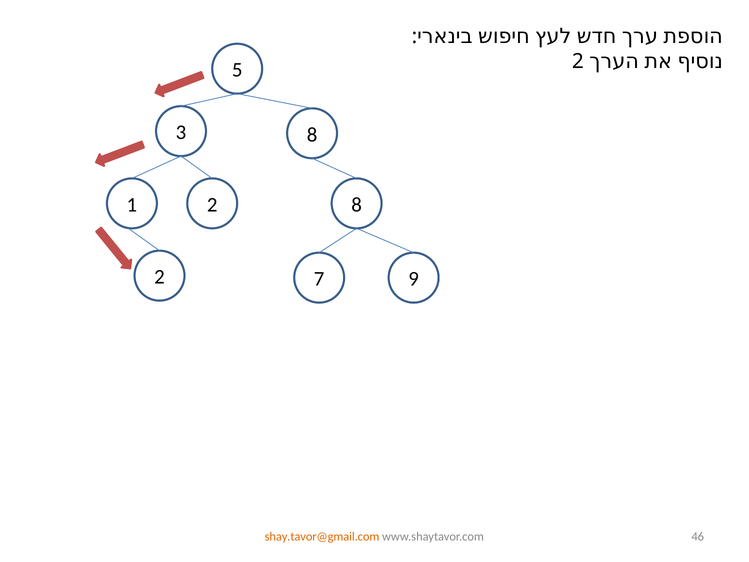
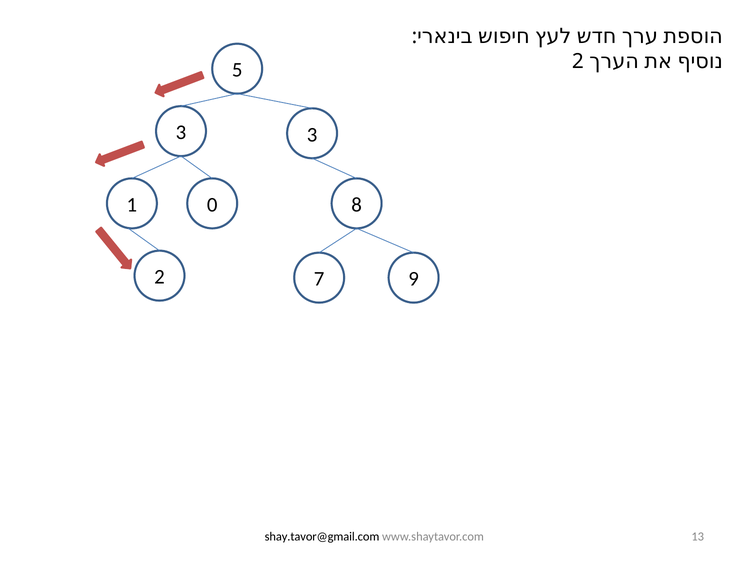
3 8: 8 -> 3 (312, 135)
1 2: 2 -> 0 (212, 205)
shay.tavor@gmail.com colour: orange -> black (322, 536)
46: 46 -> 13 (698, 536)
